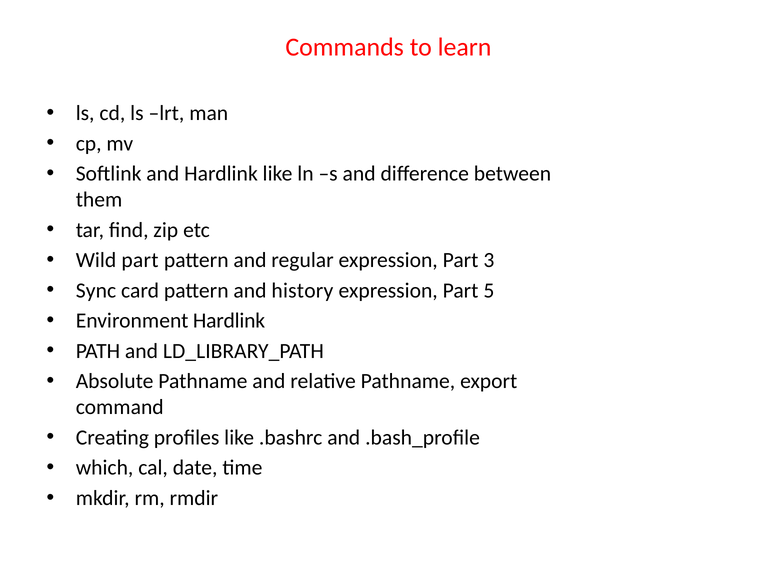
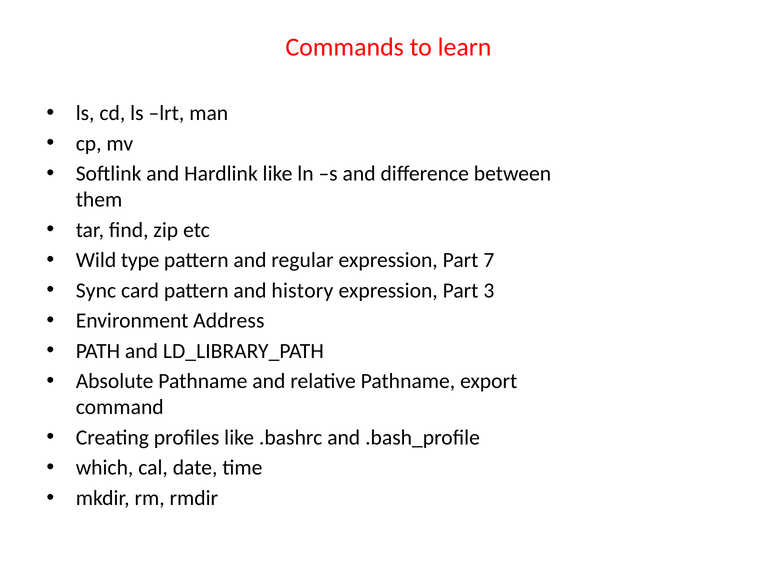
Wild part: part -> type (140, 260)
3: 3 -> 7 (489, 260)
5: 5 -> 3 (489, 290)
Environment Hardlink: Hardlink -> Address (229, 321)
